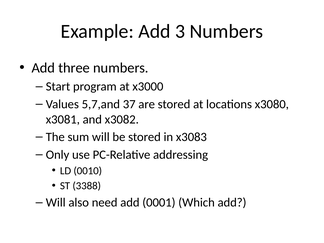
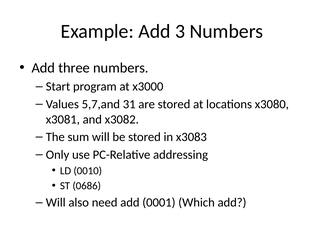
37: 37 -> 31 (129, 104)
3388: 3388 -> 0686 (87, 186)
